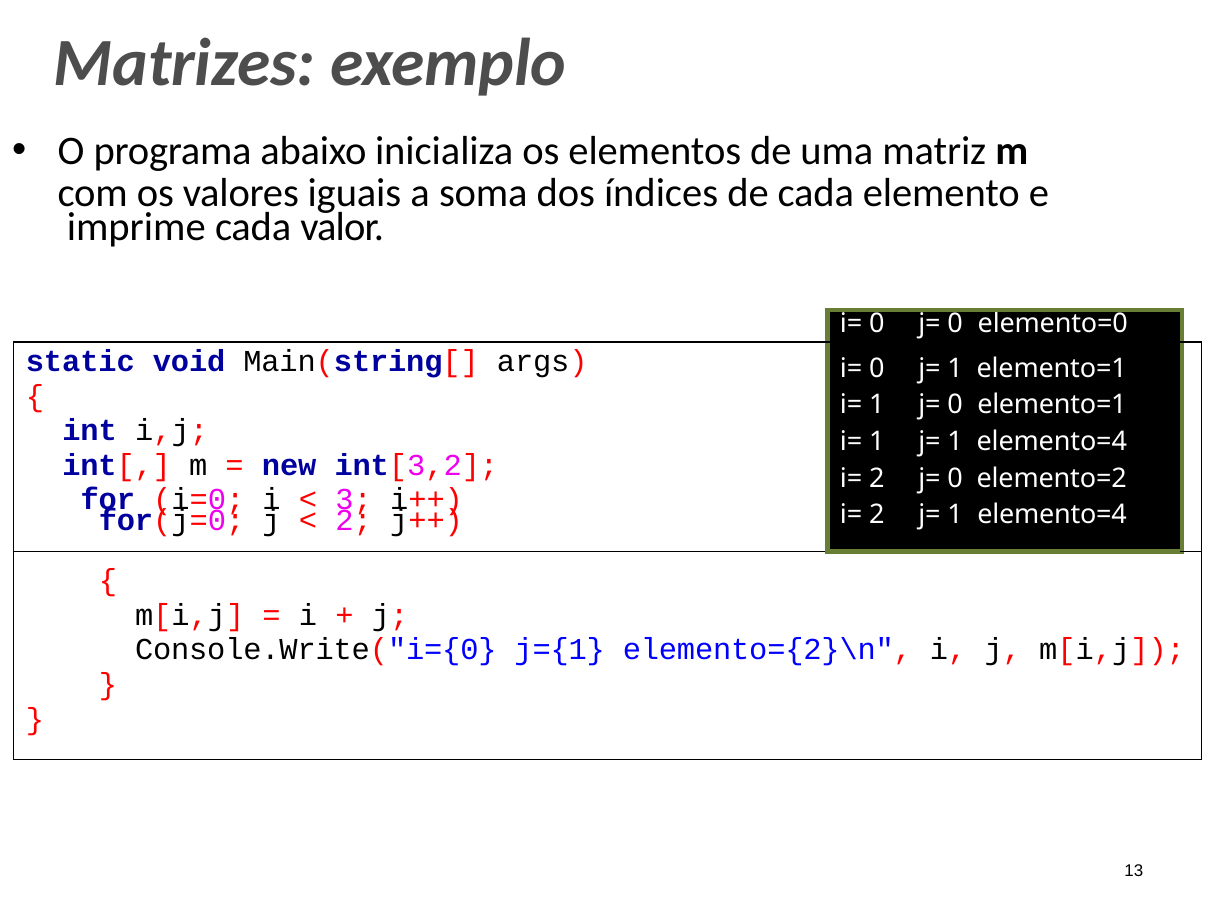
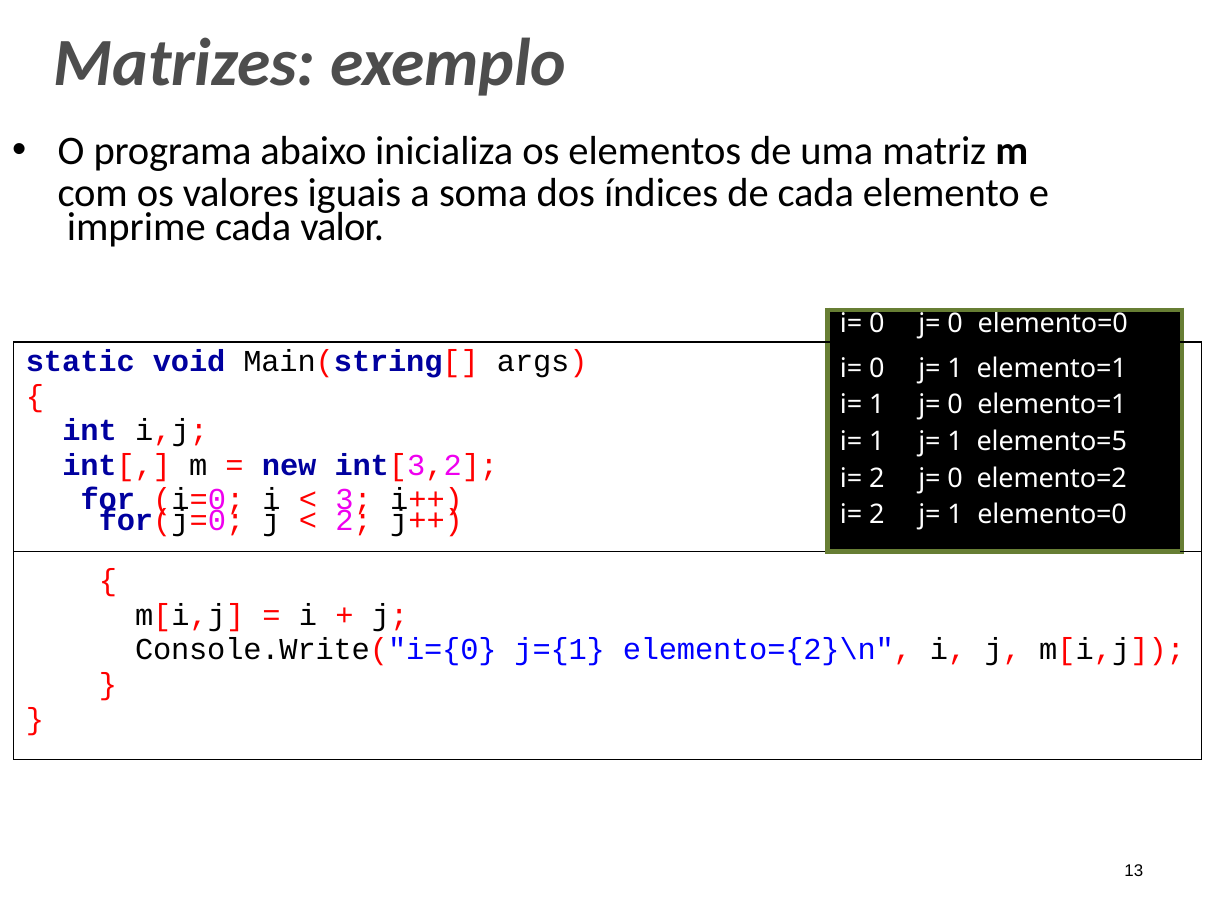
1 j= 1 elemento=4: elemento=4 -> elemento=5 (1052, 442)
2 j= 1 elemento=4: elemento=4 -> elemento=0 (1052, 515)
